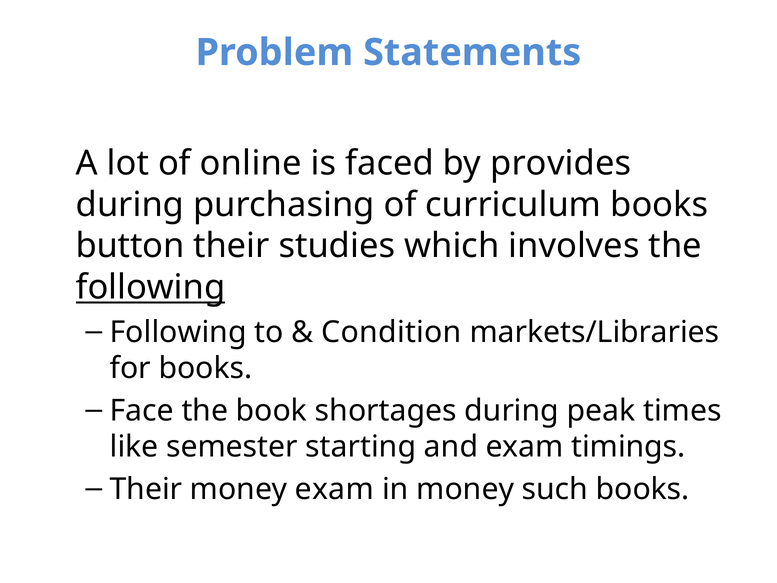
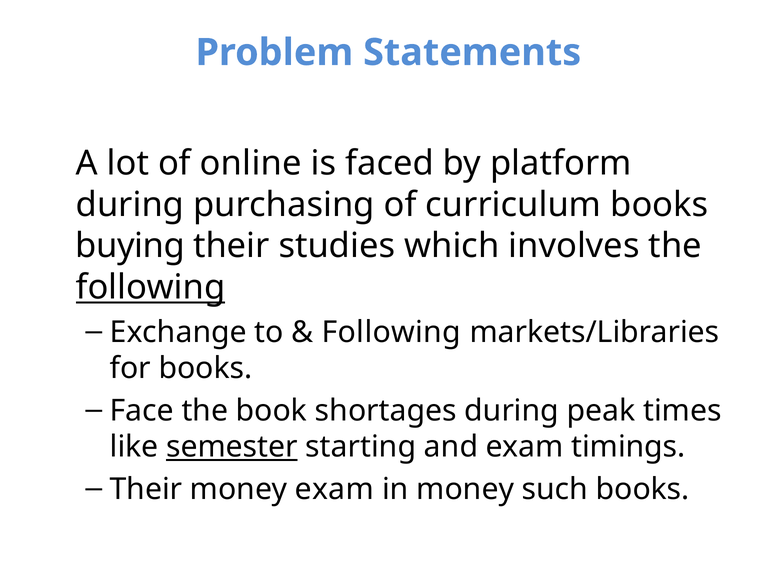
provides: provides -> platform (561, 163)
button: button -> buying (130, 246)
Following: Following -> Exchange (178, 332)
Condition: Condition -> Following (391, 332)
semester underline: none -> present (232, 447)
